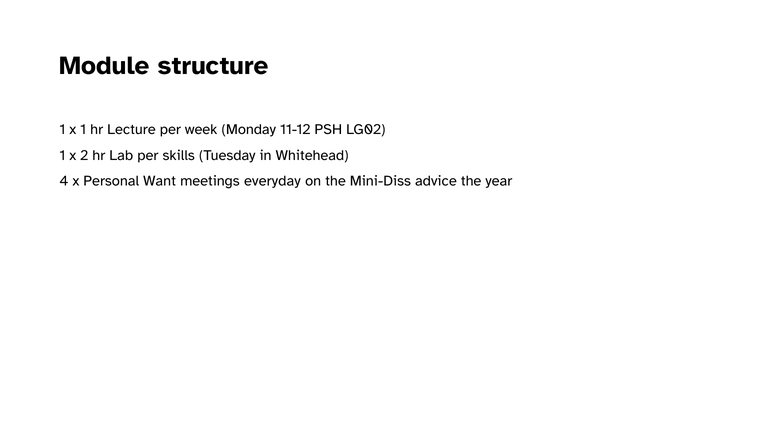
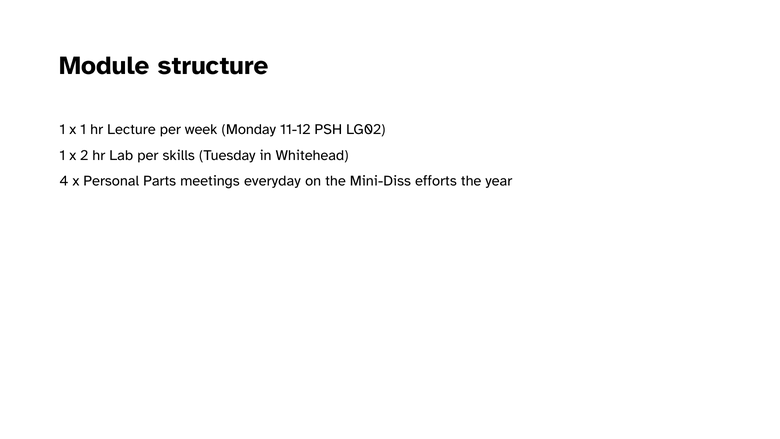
Want: Want -> Parts (160, 181)
advice: advice -> efforts (436, 181)
